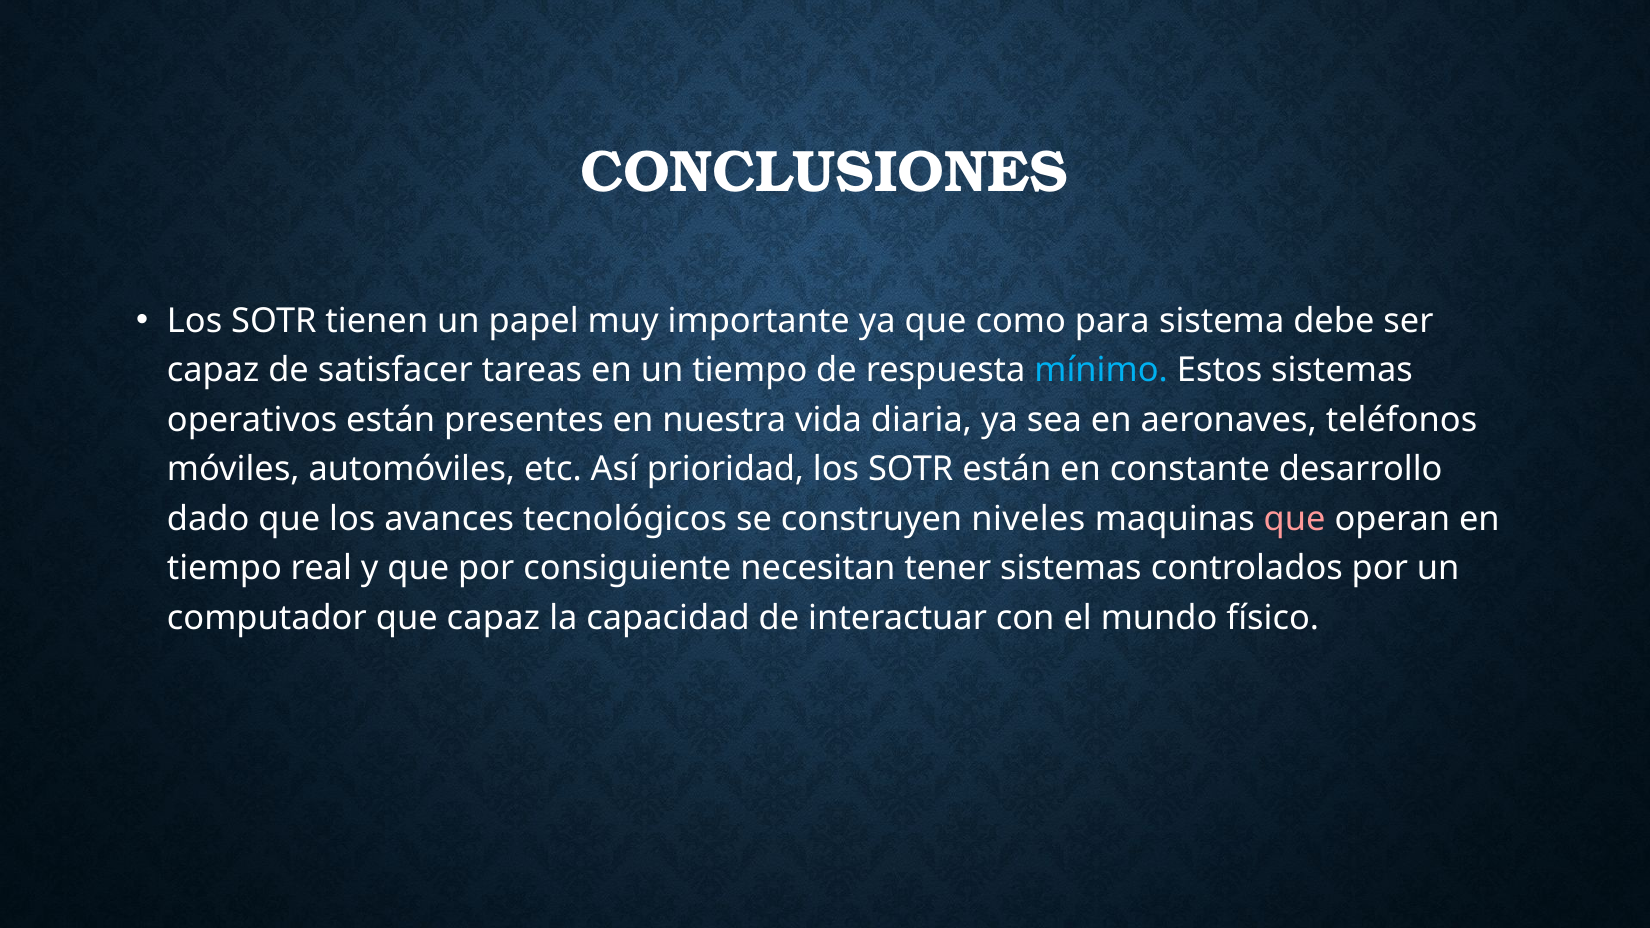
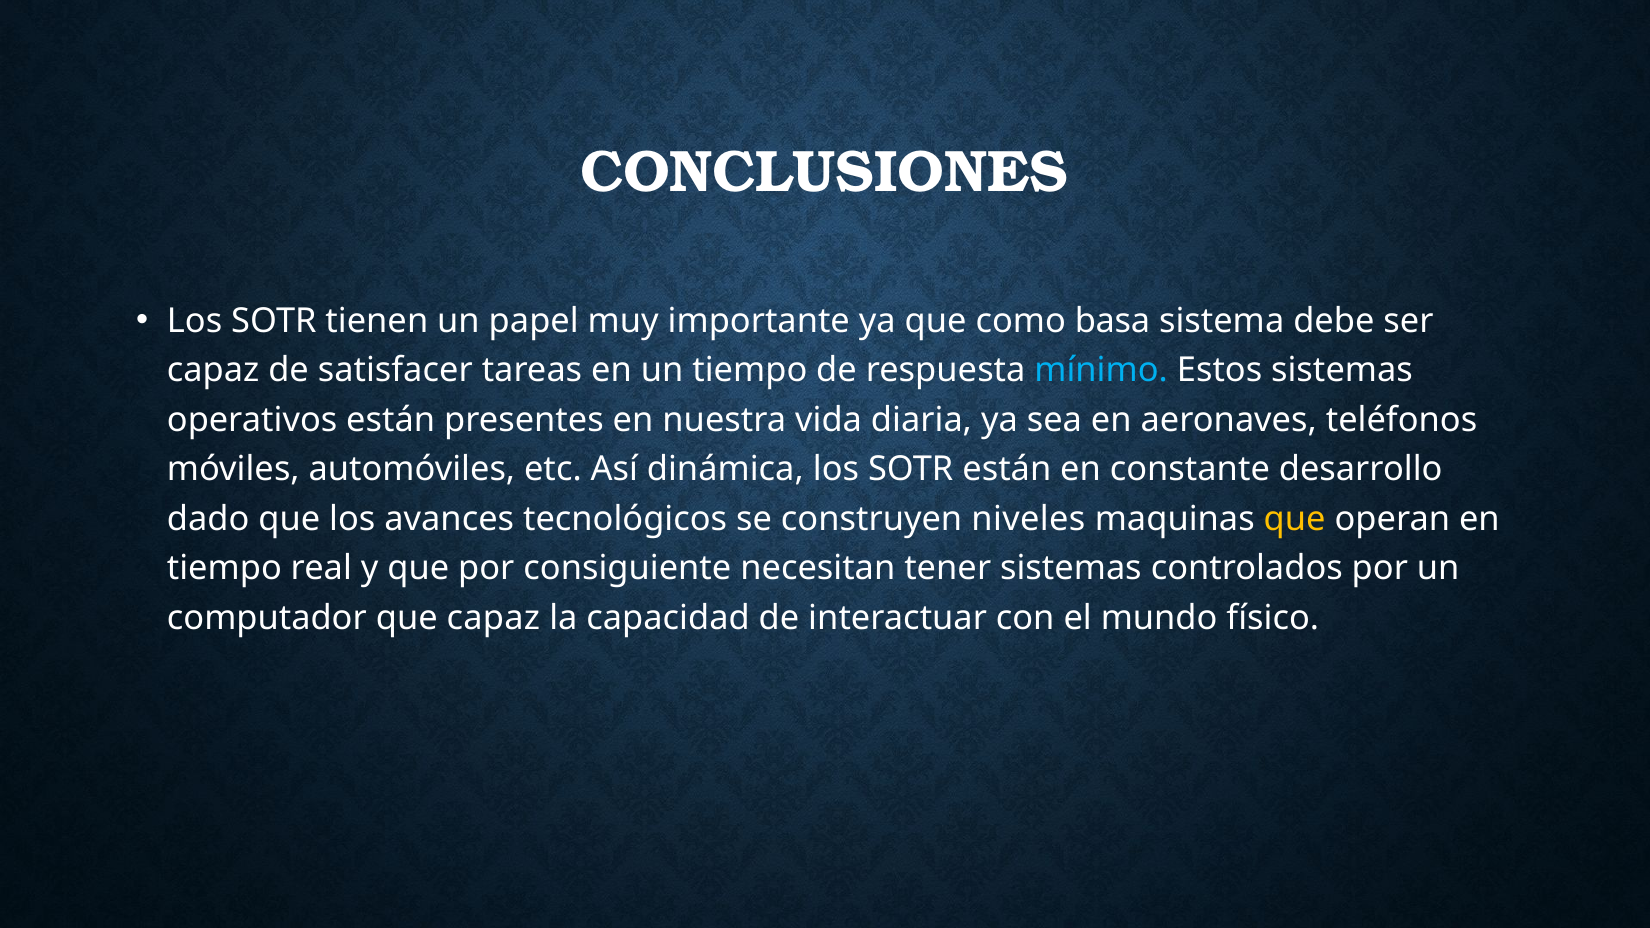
para: para -> basa (1113, 321)
prioridad: prioridad -> dinámica (725, 470)
que colour: pink -> yellow (1295, 519)
